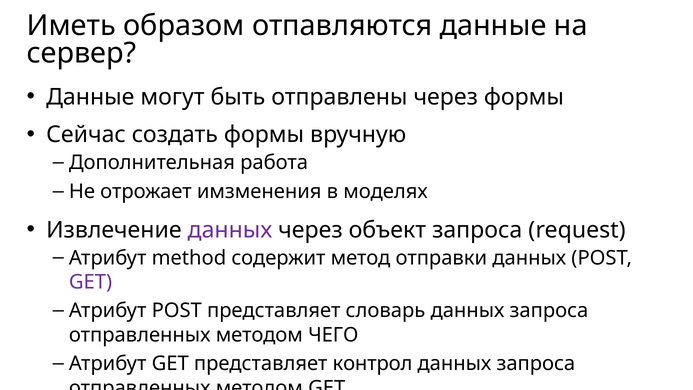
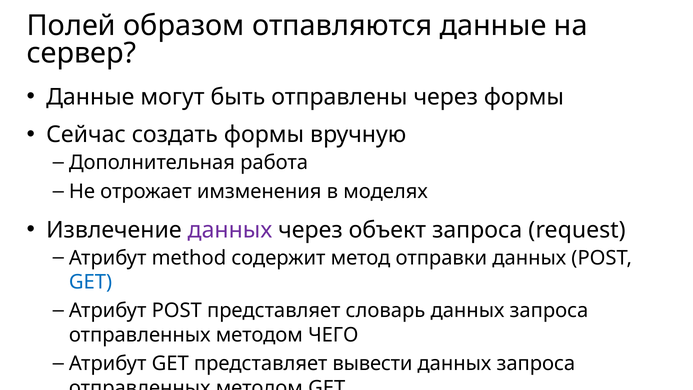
Иметь: Иметь -> Полей (71, 26)
GET colour: purple -> blue (90, 282)
контрол: контрол -> вывести (372, 364)
